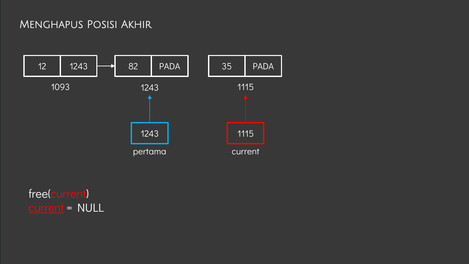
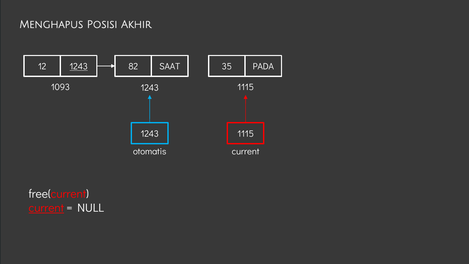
1243 underline: none -> present (79, 67)
82 PADA: PADA -> SAAT (170, 67)
pertama: pertama -> otomatis (150, 151)
